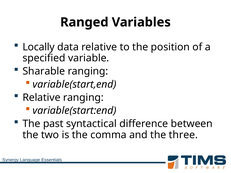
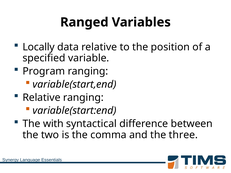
Sharable: Sharable -> Program (44, 71)
past: past -> with (53, 124)
